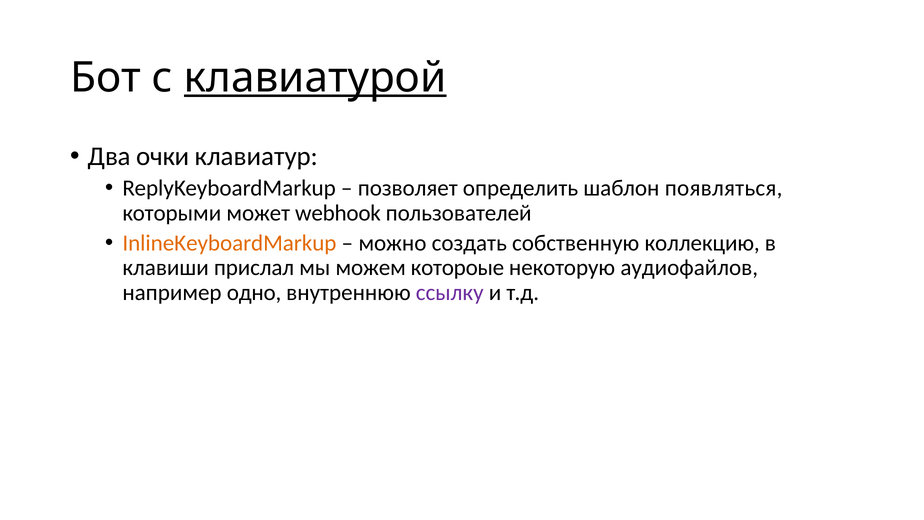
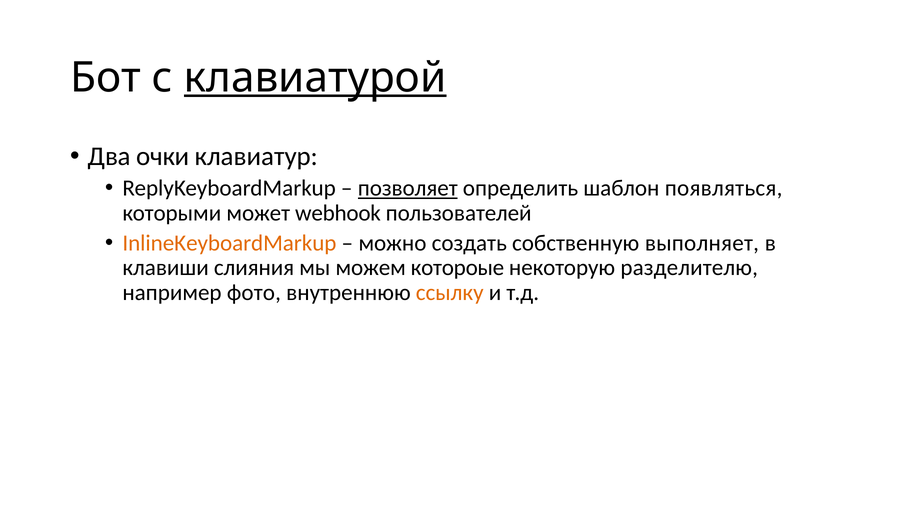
позволяет underline: none -> present (408, 188)
коллекцию: коллекцию -> выполняет (702, 243)
прислал: прислал -> слияния (254, 268)
аудиофайлов: аудиофайлов -> разделителю (689, 268)
одно: одно -> фото (254, 293)
ссылку colour: purple -> orange (450, 293)
